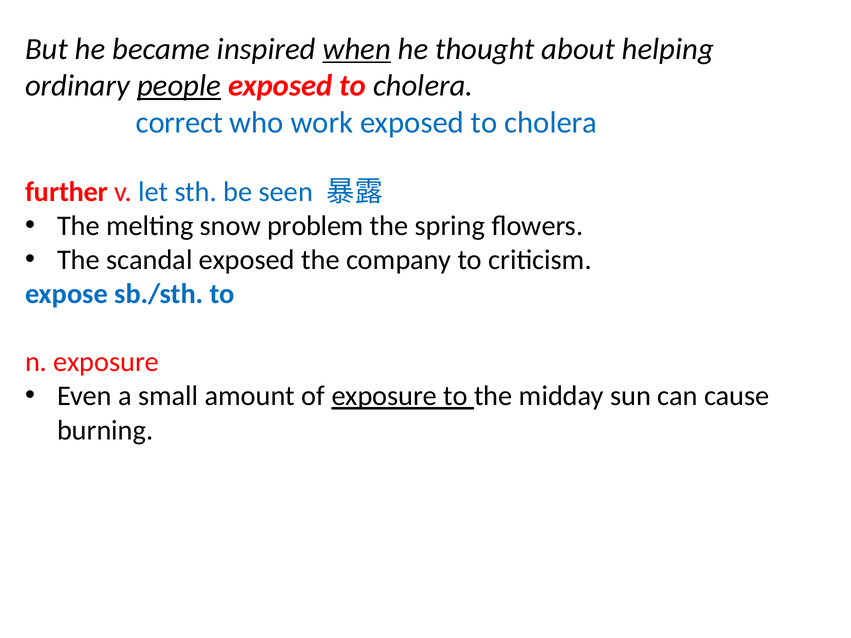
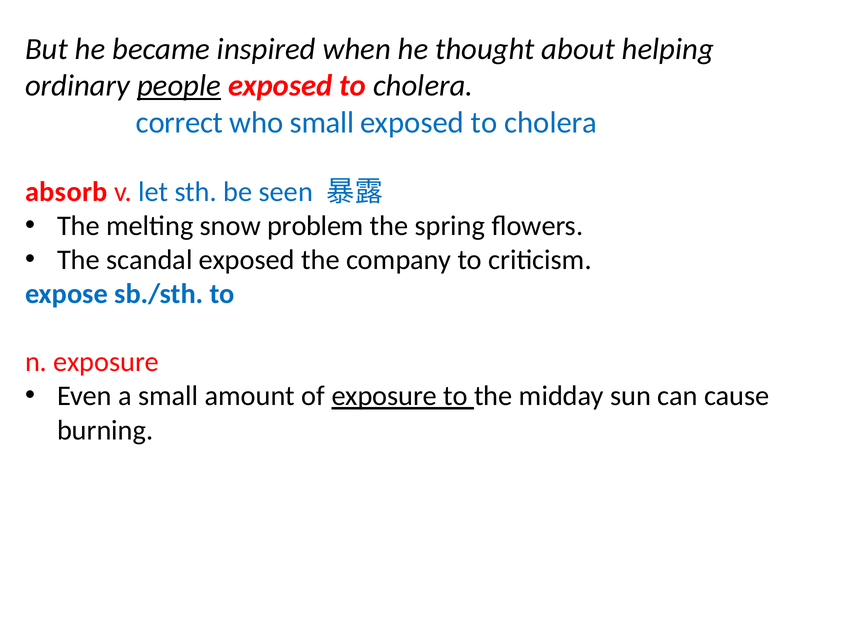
when underline: present -> none (357, 49)
who work: work -> small (322, 123)
further: further -> absorb (66, 192)
